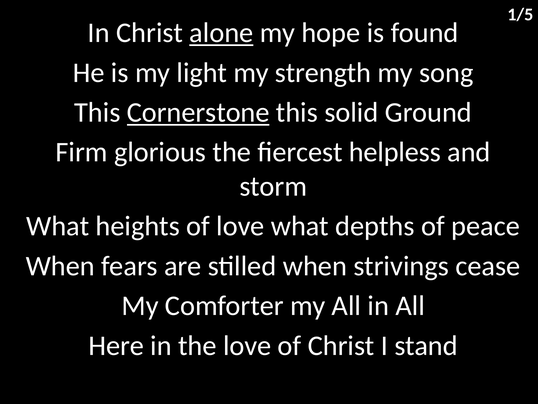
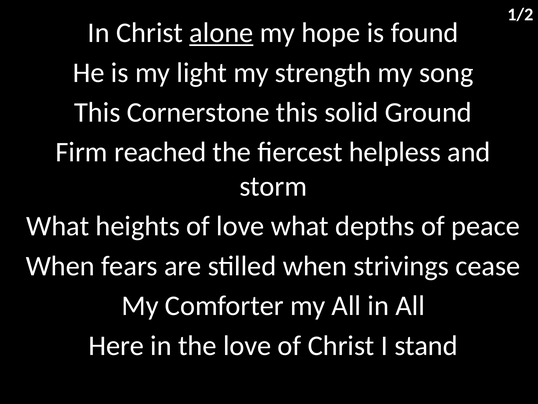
1/5: 1/5 -> 1/2 (520, 15)
Cornerstone underline: present -> none (198, 112)
glorious: glorious -> reached (160, 152)
